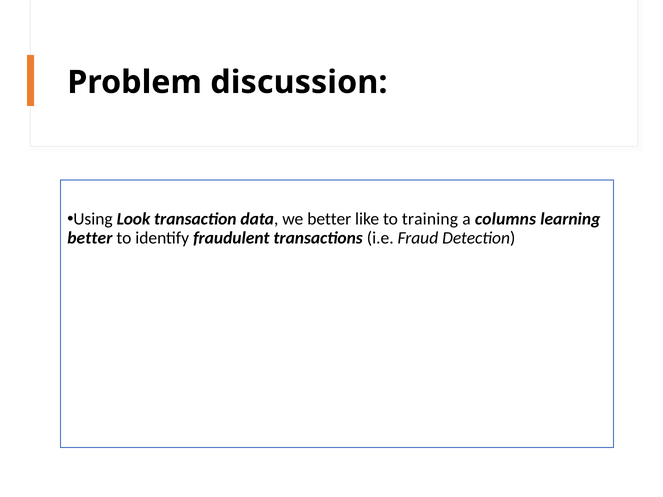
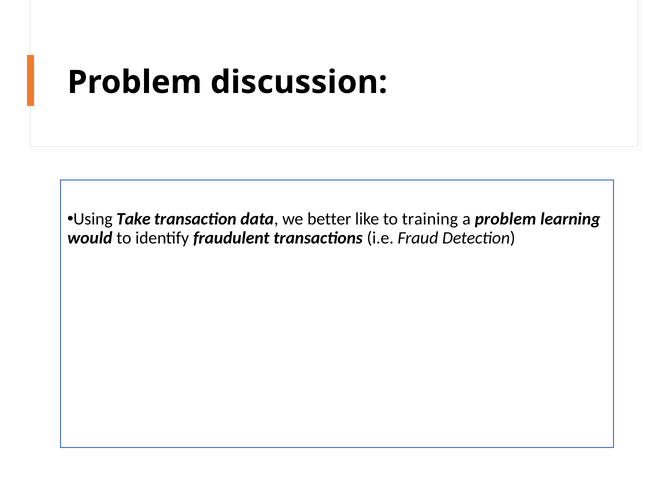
Look: Look -> Take (133, 219)
a columns: columns -> problem (505, 219)
better: better -> would (90, 238)
